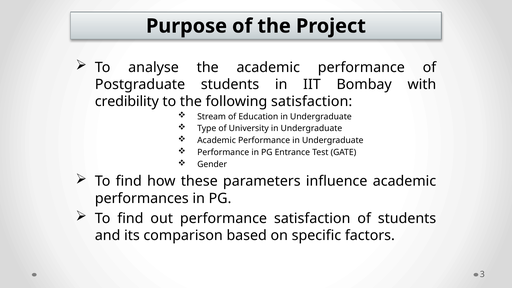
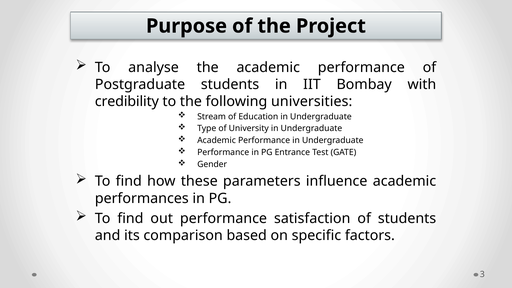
following satisfaction: satisfaction -> universities (312, 102)
